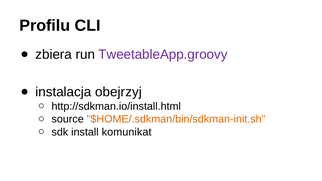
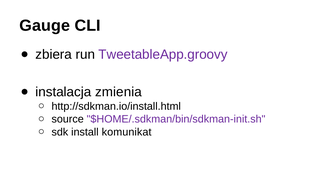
Profilu: Profilu -> Gauge (45, 26)
obejrzyj: obejrzyj -> zmienia (118, 92)
$HOME/.sdkman/bin/sdkman-init.sh colour: orange -> purple (176, 119)
